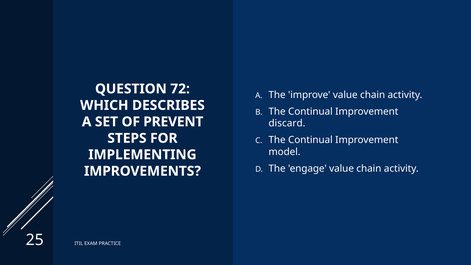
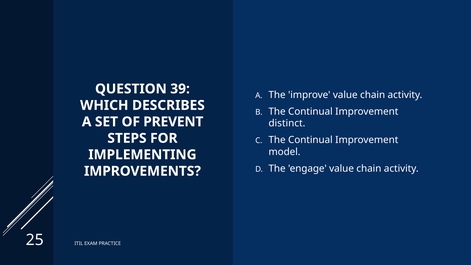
72: 72 -> 39 (180, 89)
discard: discard -> distinct (287, 123)
